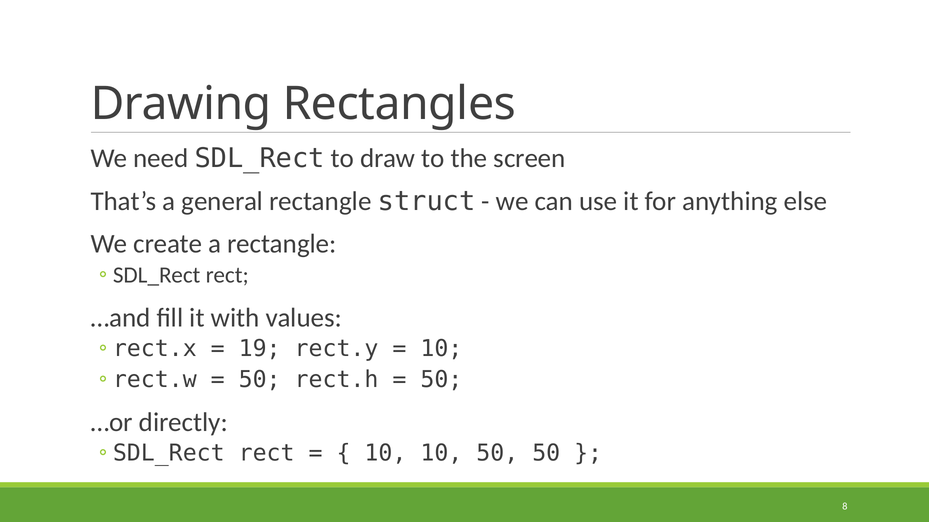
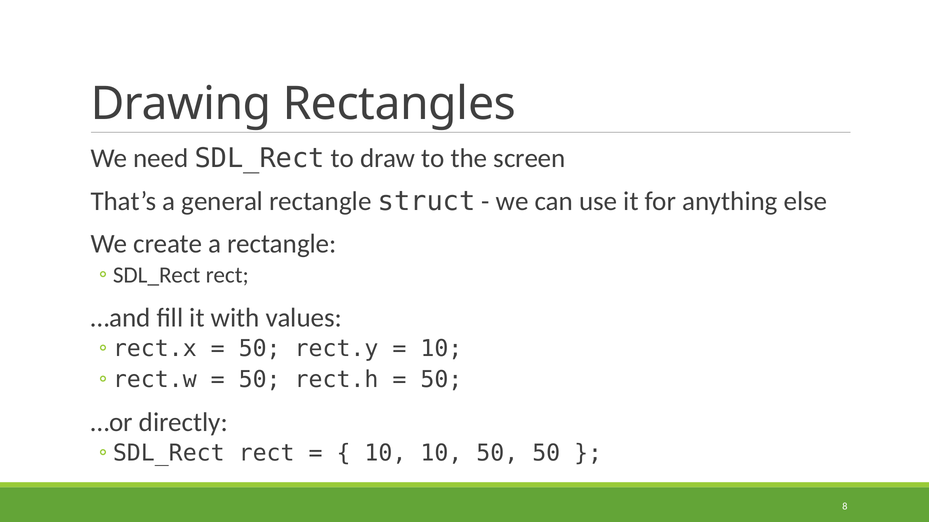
19: 19 -> 50 (260, 349)
